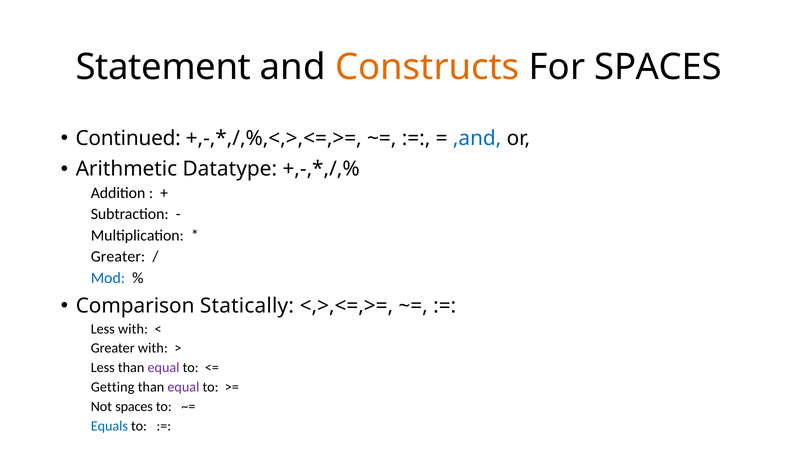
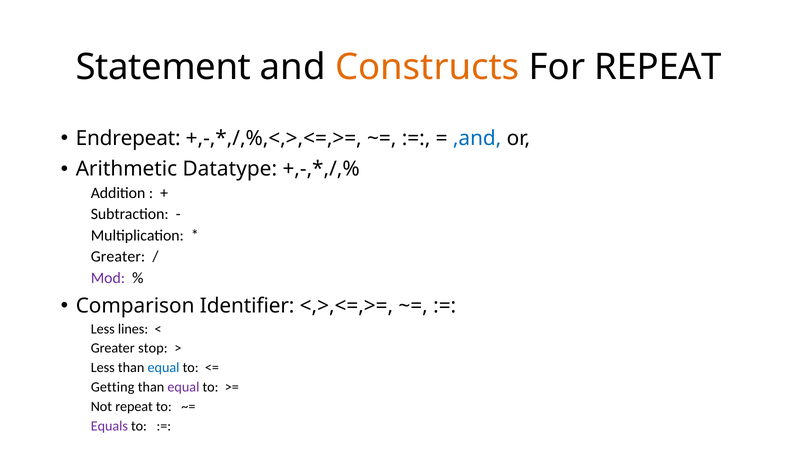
For SPACES: SPACES -> REPEAT (658, 67)
Continued: Continued -> Endrepeat (128, 138)
Mod colour: blue -> purple (108, 278)
Statically: Statically -> Identifier (247, 306)
Less with: with -> lines (133, 329)
Greater with: with -> stop (153, 348)
equal colour: purple -> blue (164, 368)
Not spaces: spaces -> repeat (134, 406)
Equals colour: blue -> purple (109, 426)
